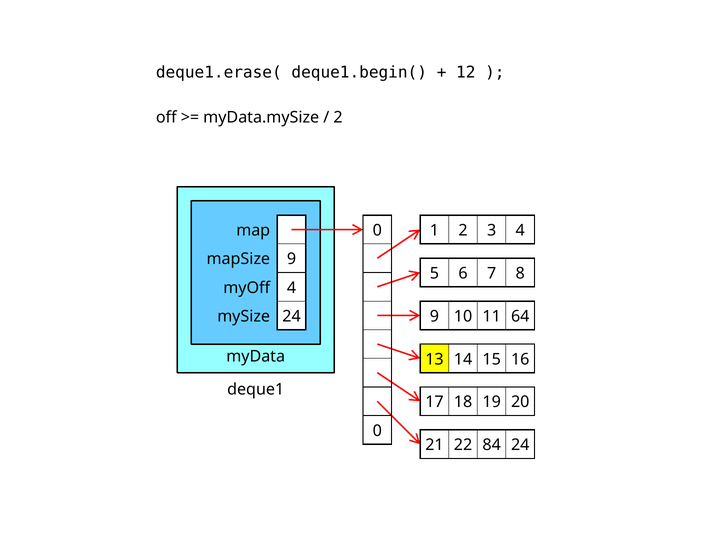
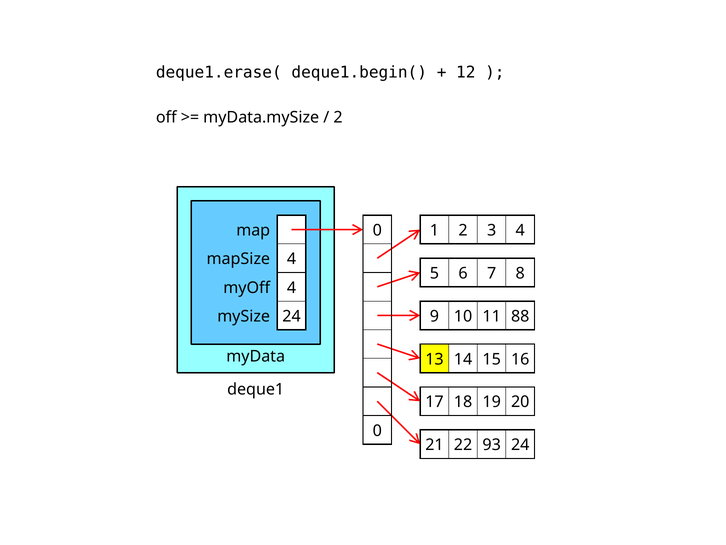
mapSize 9: 9 -> 4 (292, 259)
64: 64 -> 88 (520, 316)
84: 84 -> 93 (492, 445)
